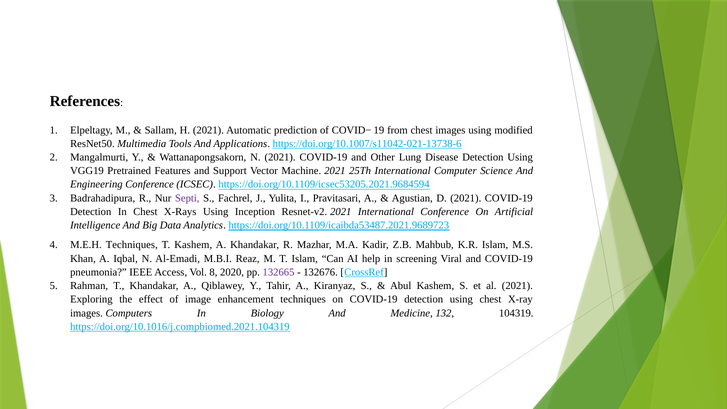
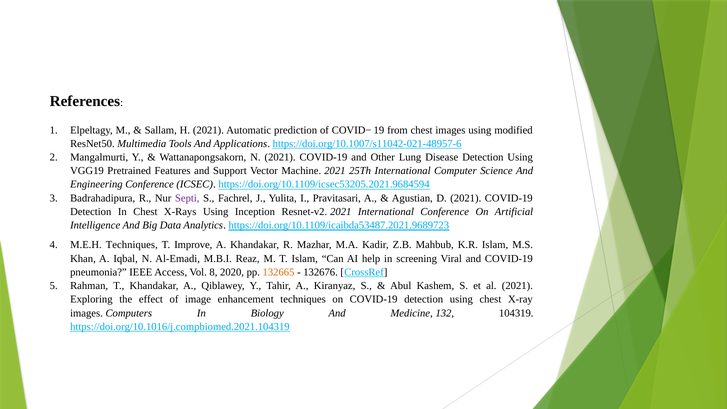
https://doi.org/10.1007/s11042-021-13738-6: https://doi.org/10.1007/s11042-021-13738-6 -> https://doi.org/10.1007/s11042-021-48957-6 (367, 144)
T Kashem: Kashem -> Improve (193, 245)
132665 colour: purple -> orange (279, 272)
